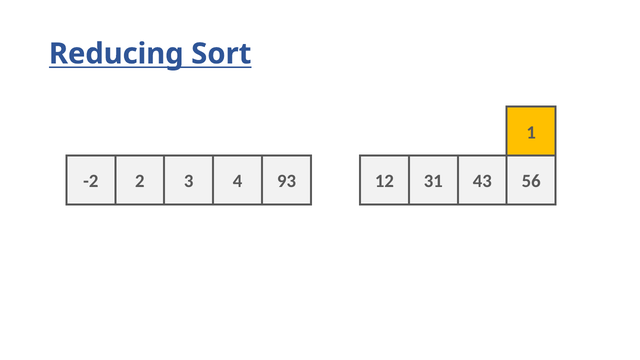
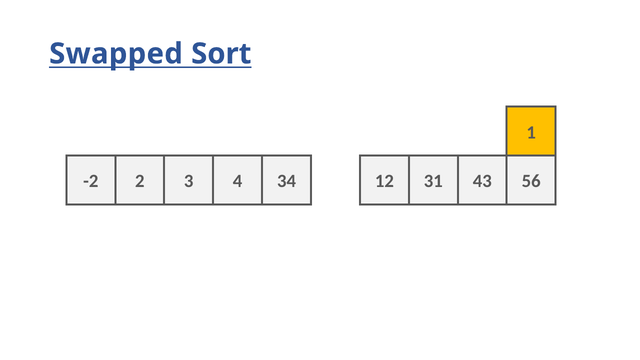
Reducing: Reducing -> Swapped (116, 54)
93: 93 -> 34 (287, 181)
